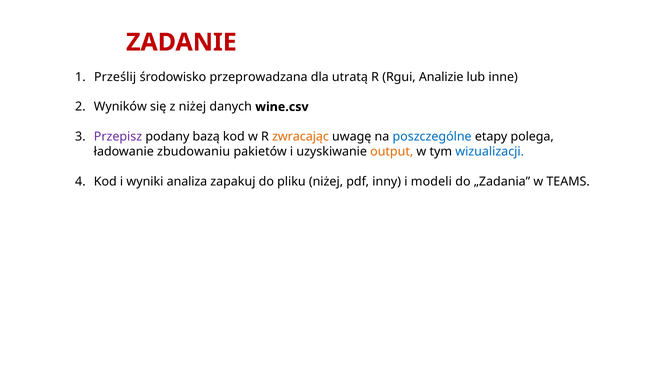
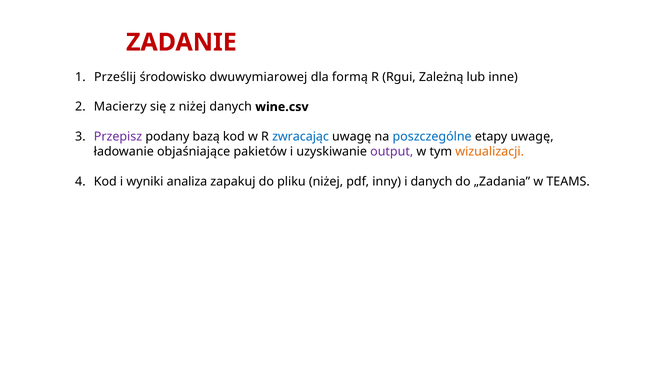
przeprowadzana: przeprowadzana -> dwuwymiarowej (259, 77)
utratą: utratą -> formą (350, 77)
Analizie: Analizie -> Zależną (441, 77)
Wyników: Wyników -> Macierzy (120, 107)
zwracając colour: orange -> blue (301, 137)
etapy polega: polega -> uwagę (532, 137)
zbudowaniu: zbudowaniu -> objaśniające (194, 152)
output colour: orange -> purple (392, 152)
wizualizacji colour: blue -> orange (490, 152)
i modeli: modeli -> danych (431, 182)
